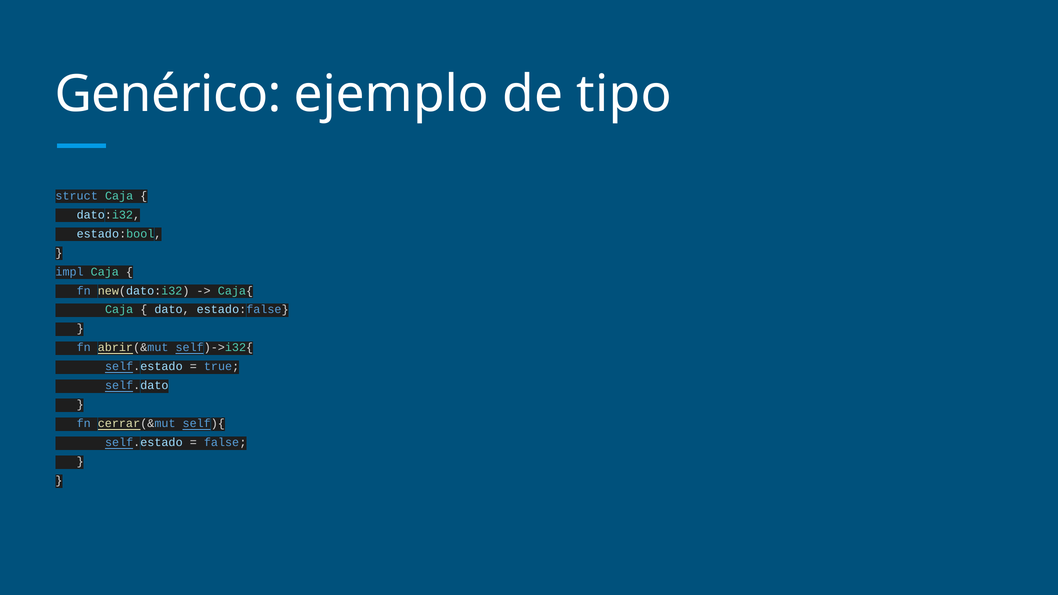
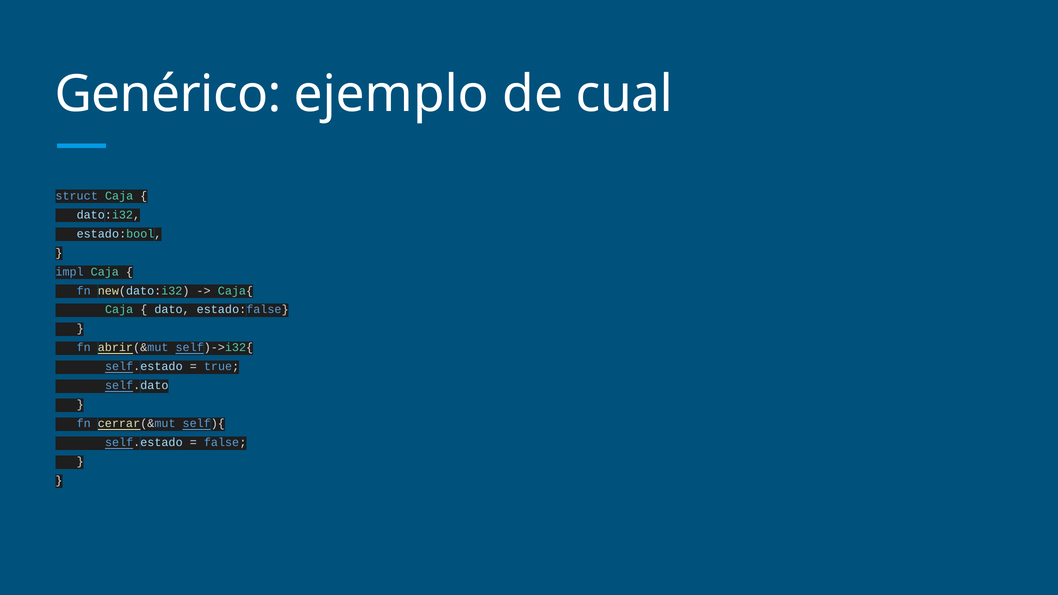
tipo: tipo -> cual (625, 94)
